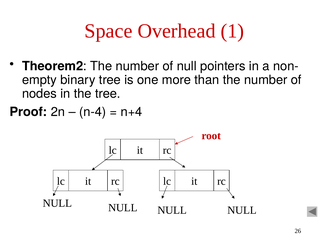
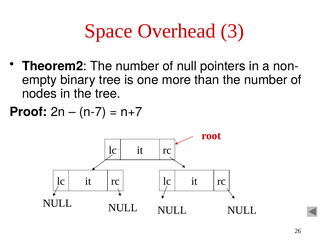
1: 1 -> 3 (232, 31)
n-4: n-4 -> n-7 (93, 112)
n+4: n+4 -> n+7 (132, 112)
